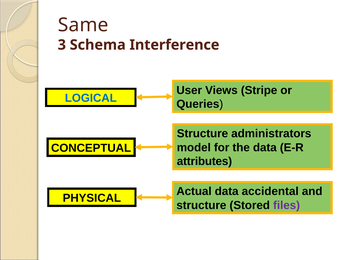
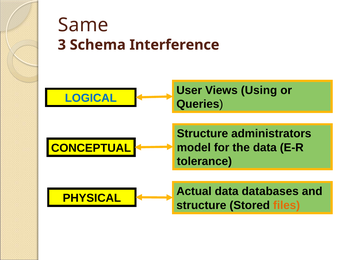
Stripe: Stripe -> Using (259, 90)
attributes: attributes -> tolerance (204, 161)
accidental: accidental -> databases (270, 191)
files colour: purple -> orange (287, 205)
